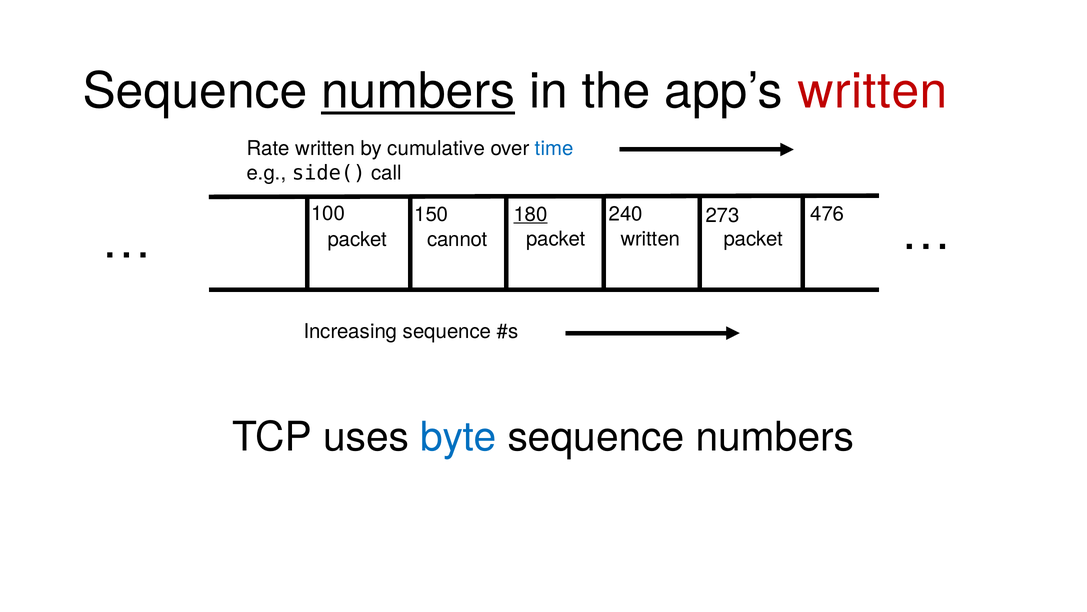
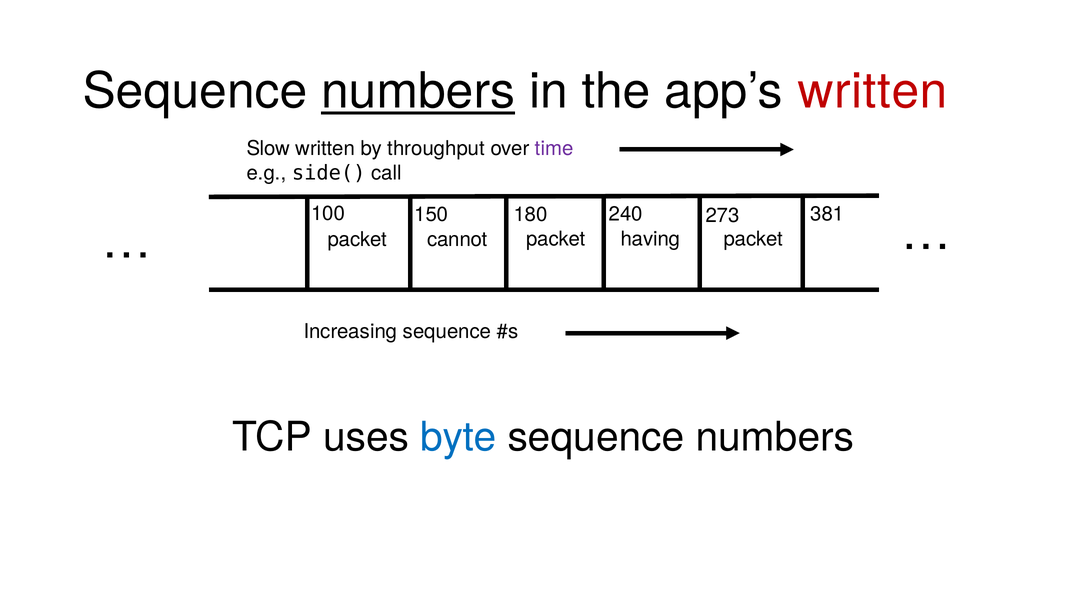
Rate: Rate -> Slow (268, 149)
cumulative: cumulative -> throughput (436, 149)
time colour: blue -> purple (554, 149)
180 underline: present -> none (531, 214)
476: 476 -> 381 (827, 214)
packet written: written -> having (650, 239)
